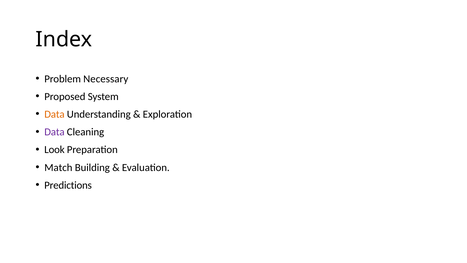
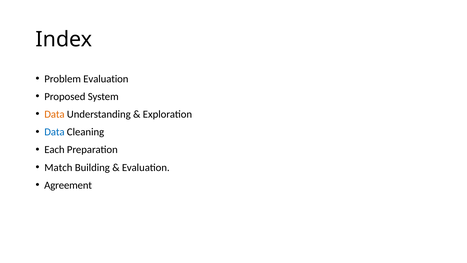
Problem Necessary: Necessary -> Evaluation (106, 79)
Data colour: purple -> blue (54, 132)
Look: Look -> Each (54, 150)
Predictions: Predictions -> Agreement (68, 185)
